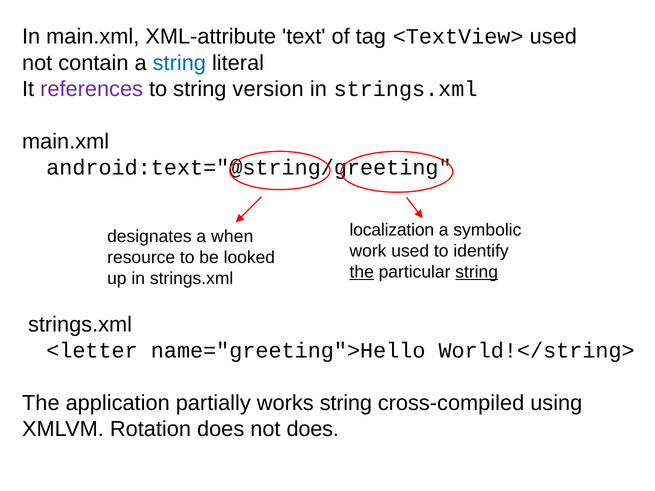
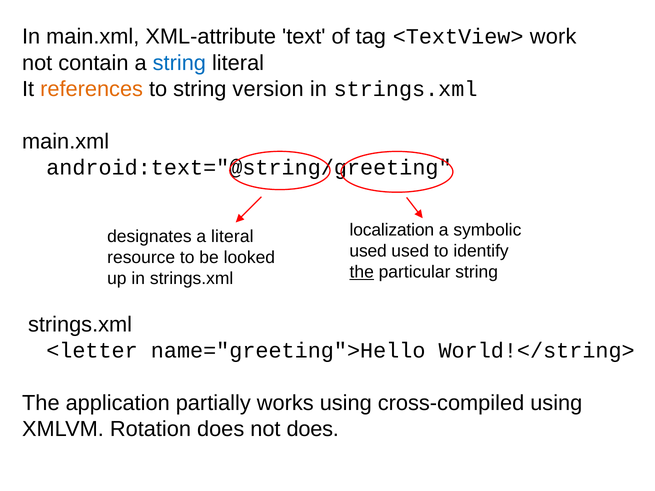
<TextView> used: used -> work (553, 37)
references colour: purple -> orange (92, 89)
a when: when -> literal (232, 237)
work: work -> used (368, 251)
string underline: present -> none (477, 272)
works string: string -> using (346, 403)
